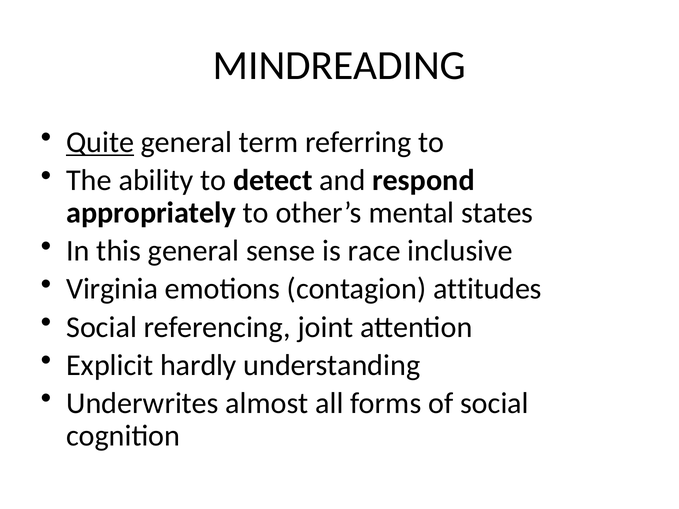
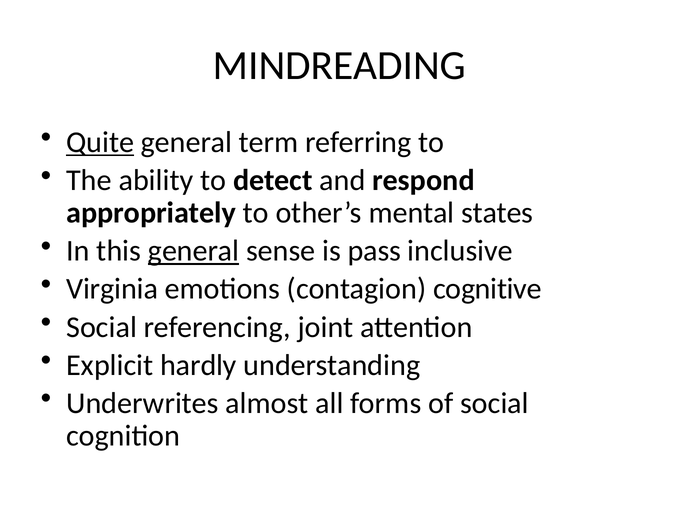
general underline: none -> present (194, 251)
race: race -> pass (374, 251)
attitudes: attitudes -> cognitive (487, 289)
